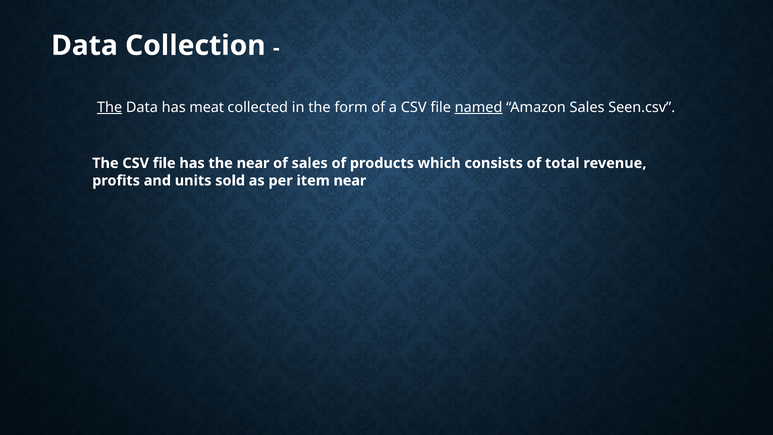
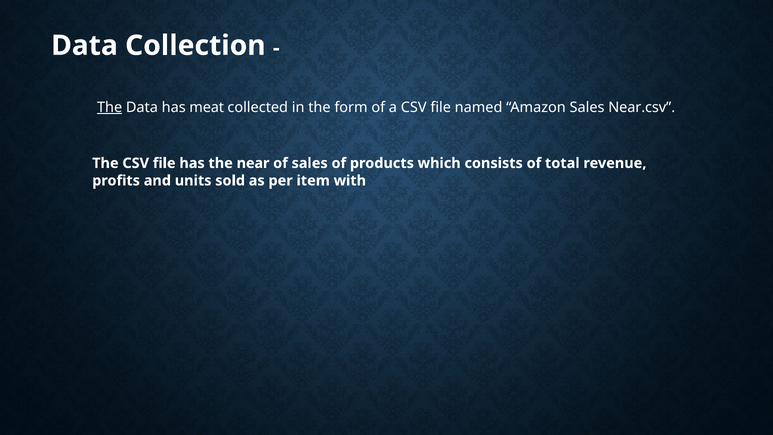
named underline: present -> none (479, 107)
Seen.csv: Seen.csv -> Near.csv (642, 107)
item near: near -> with (350, 181)
